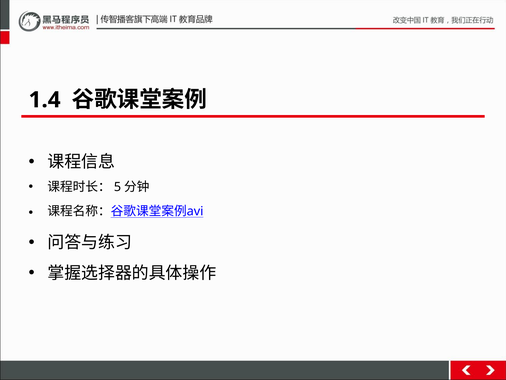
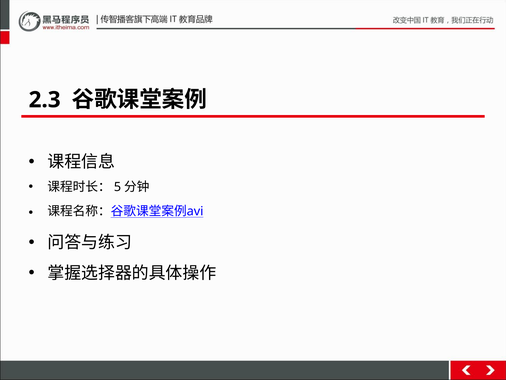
1.4: 1.4 -> 2.3 (45, 100)
